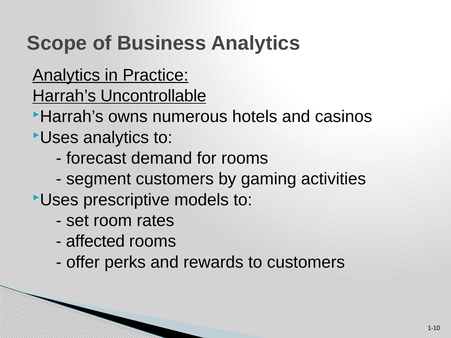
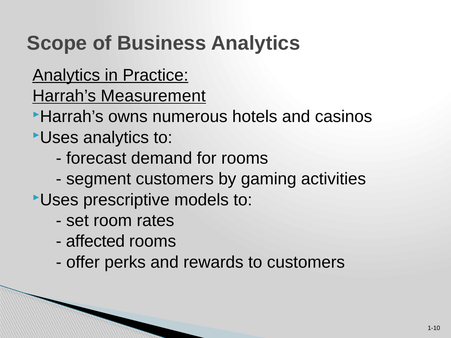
Uncontrollable: Uncontrollable -> Measurement (153, 96)
